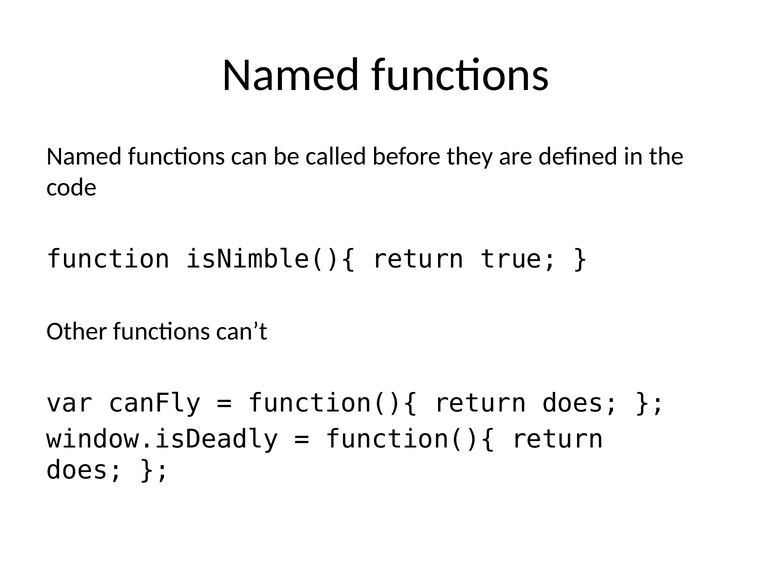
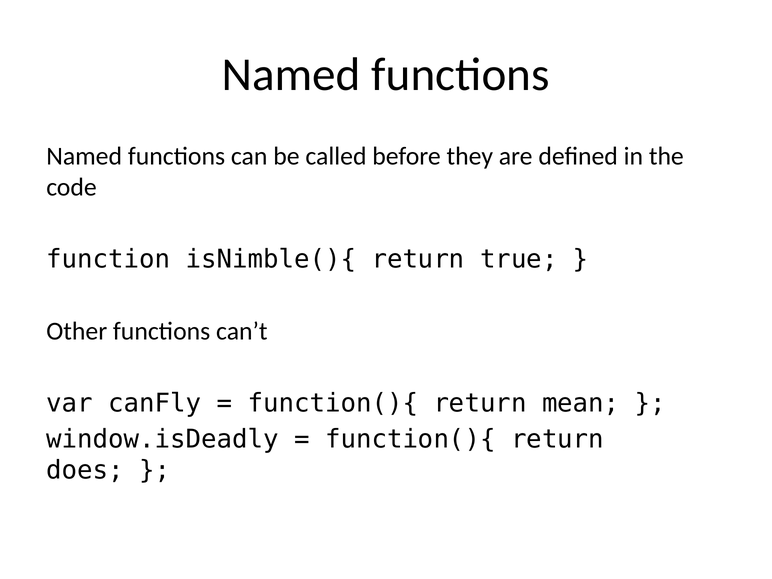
does: does -> mean (581, 403)
